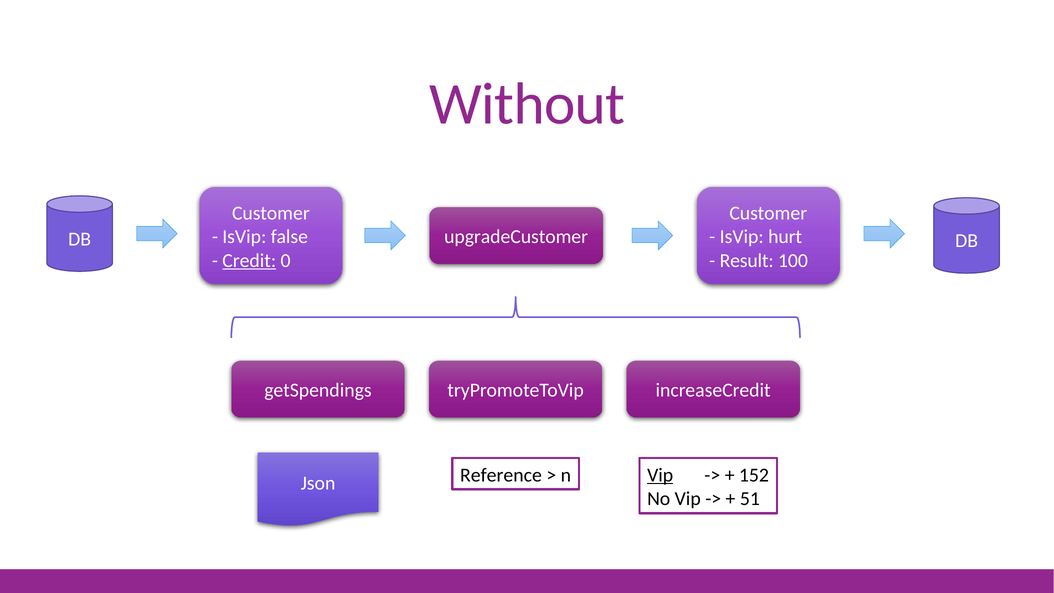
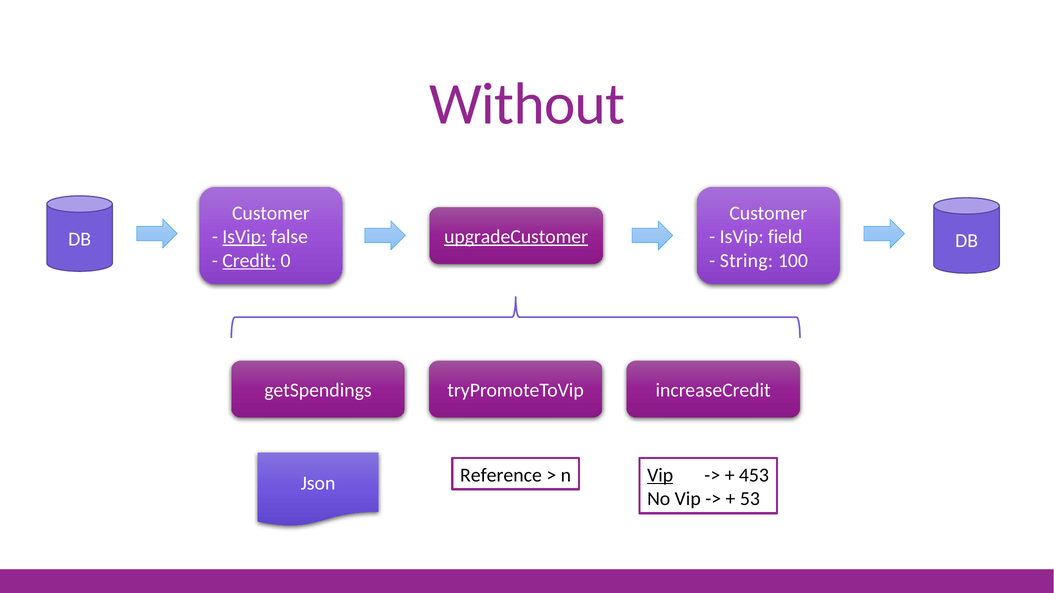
IsVip underline: none -> present (244, 237)
upgradeCustomer underline: none -> present (516, 237)
hurt: hurt -> field (785, 237)
Result: Result -> String (746, 260)
152: 152 -> 453 (754, 475)
51: 51 -> 53 (750, 499)
